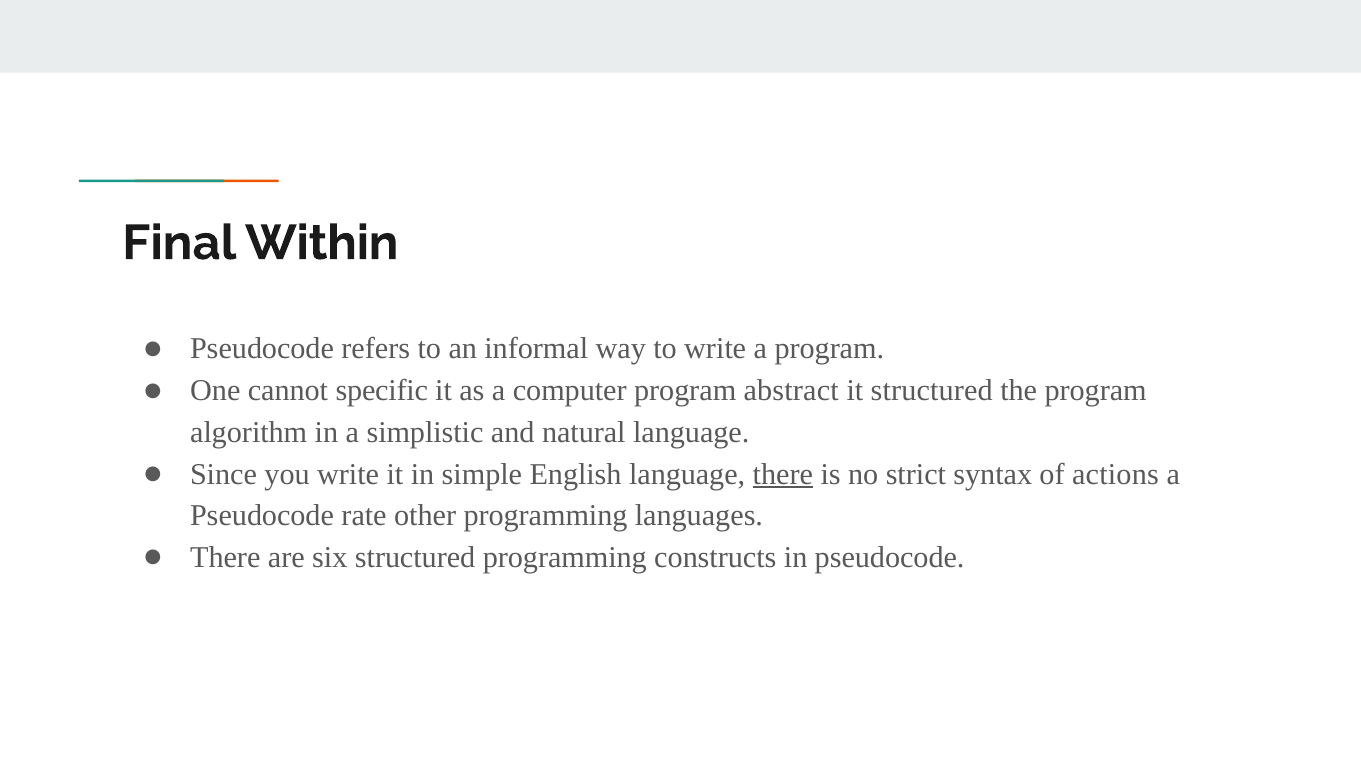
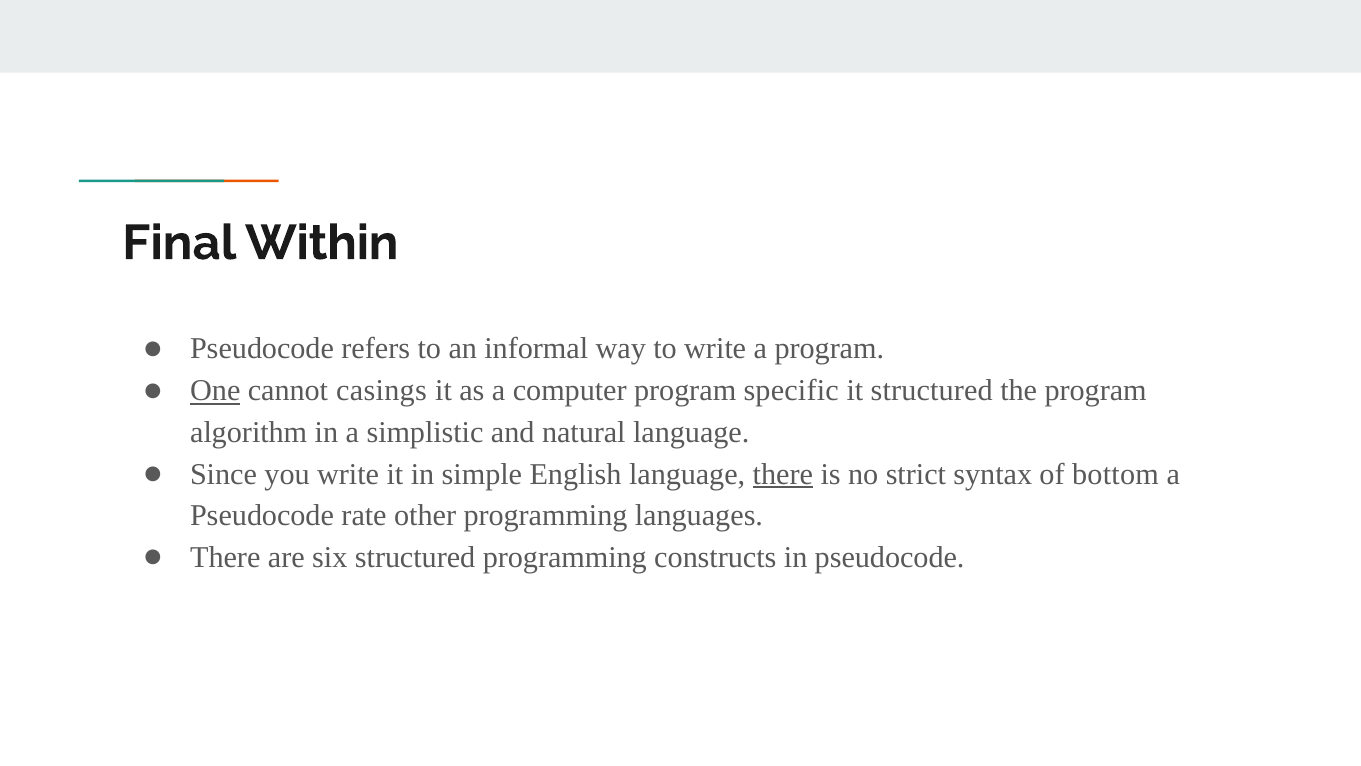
One underline: none -> present (215, 390)
specific: specific -> casings (381, 390)
abstract: abstract -> specific (791, 390)
actions: actions -> bottom (1115, 474)
